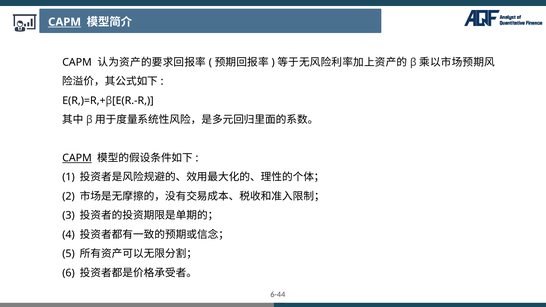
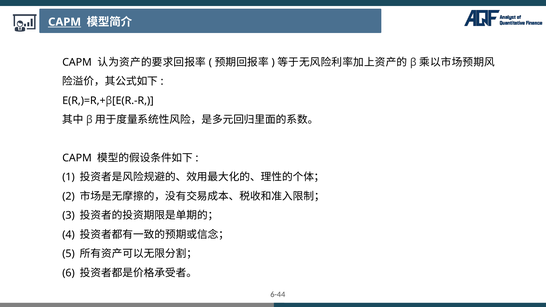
CAPM underline: present -> none (77, 158)
